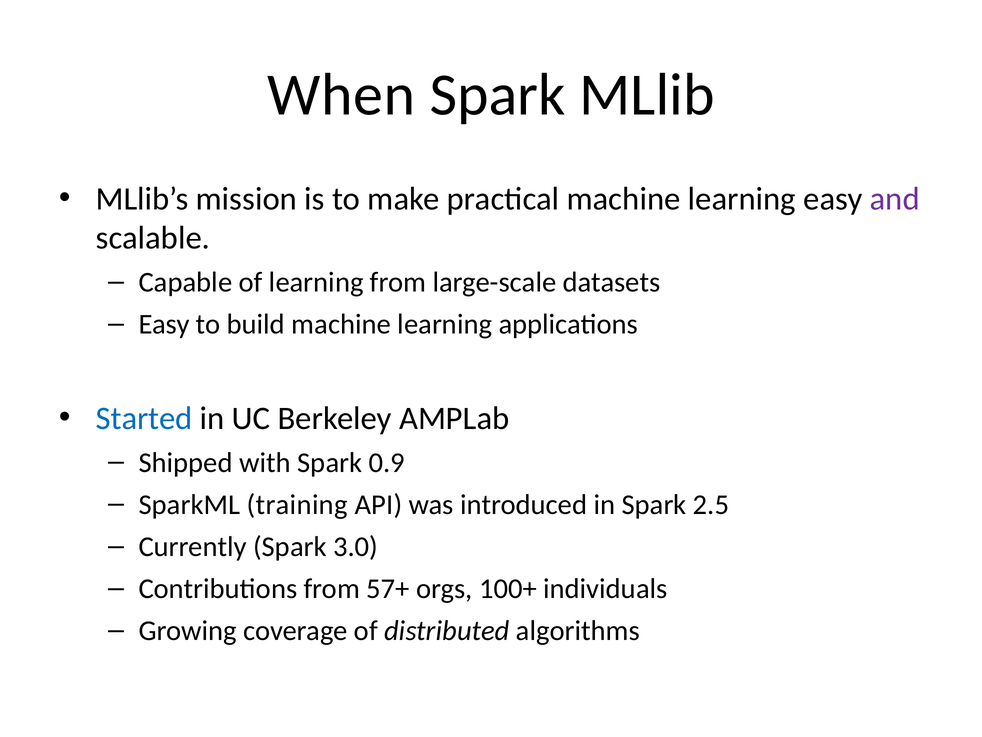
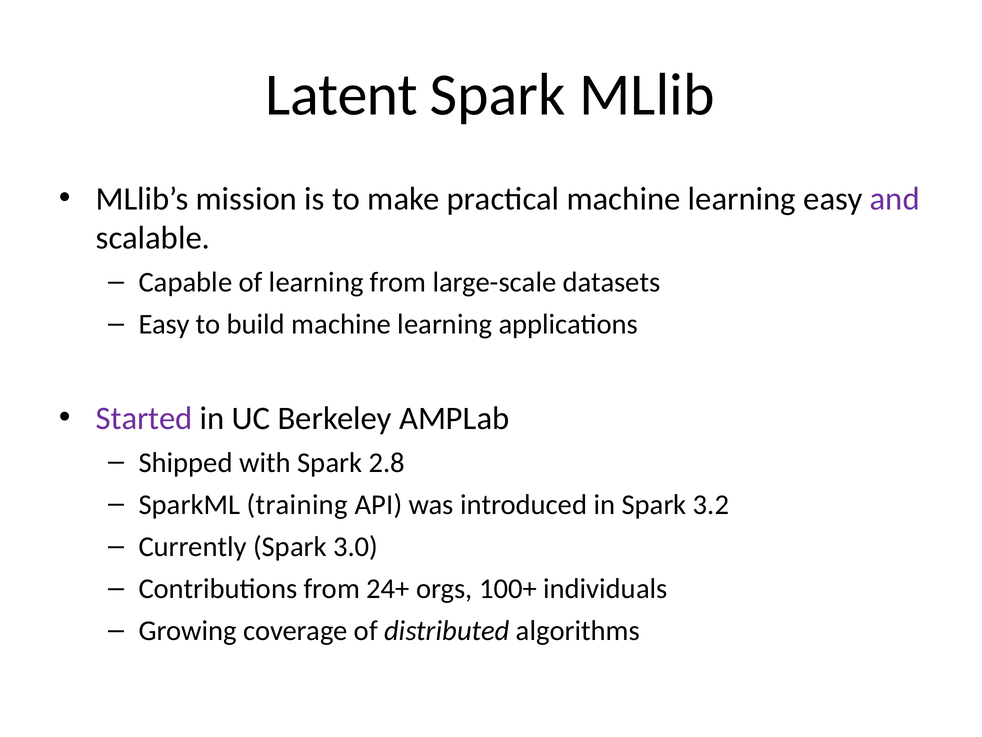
When: When -> Latent (342, 95)
Started colour: blue -> purple (144, 418)
0.9: 0.9 -> 2.8 (387, 462)
2.5: 2.5 -> 3.2 (711, 504)
57+: 57+ -> 24+ (388, 588)
